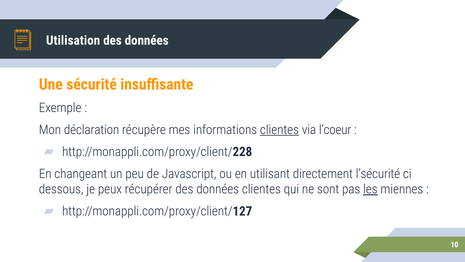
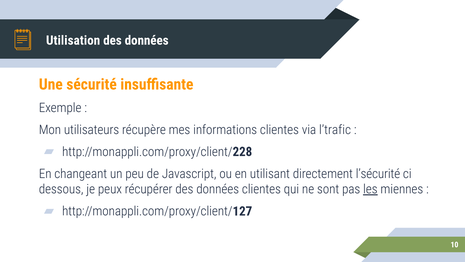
déclaration: déclaration -> utilisateurs (92, 130)
clientes underline: present -> none (279, 130)
l’coeur: l’coeur -> l’trafic (335, 130)
